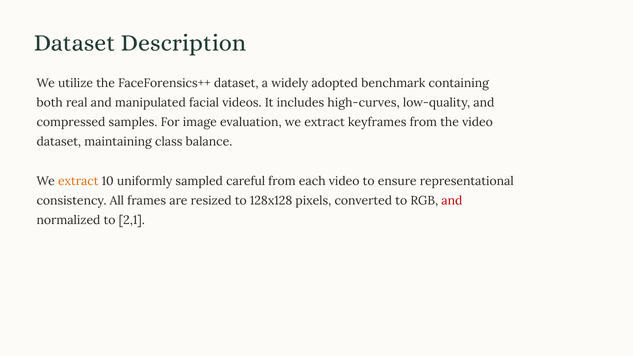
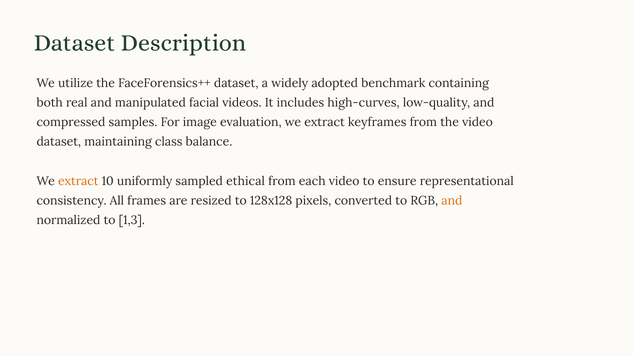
careful: careful -> ethical (246, 181)
and colour: red -> orange (452, 201)
2,1: 2,1 -> 1,3 (132, 220)
